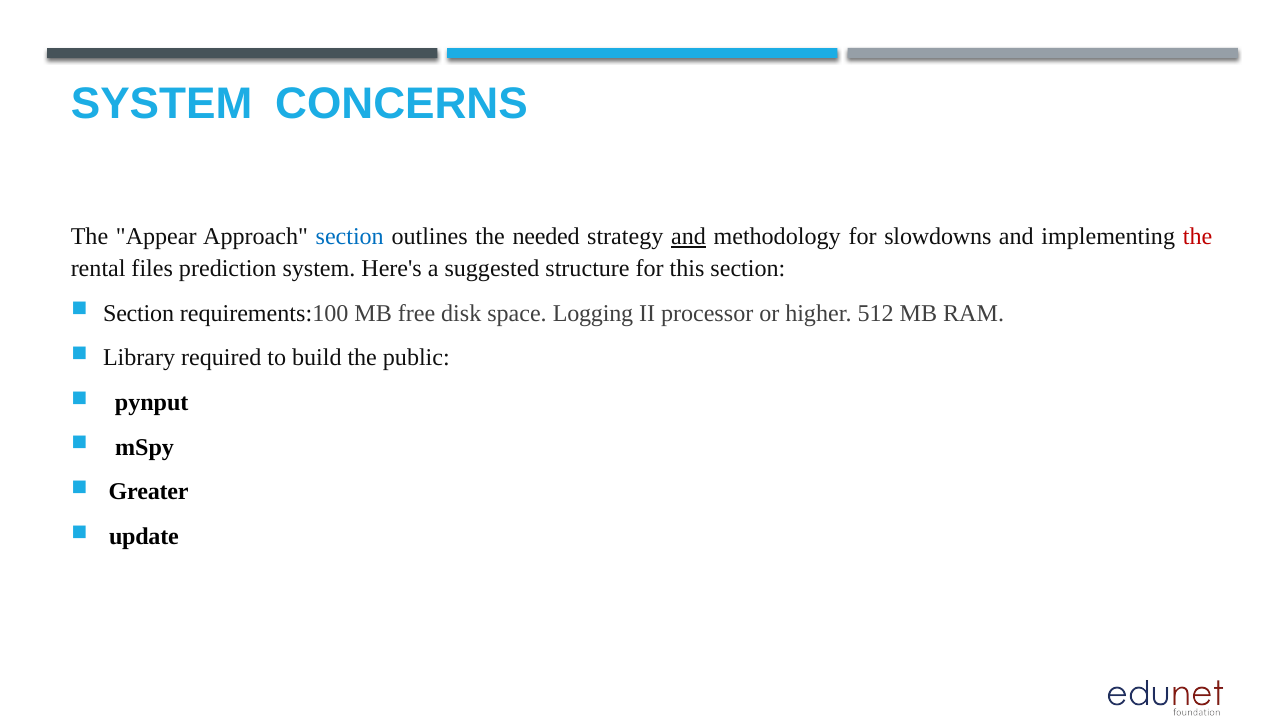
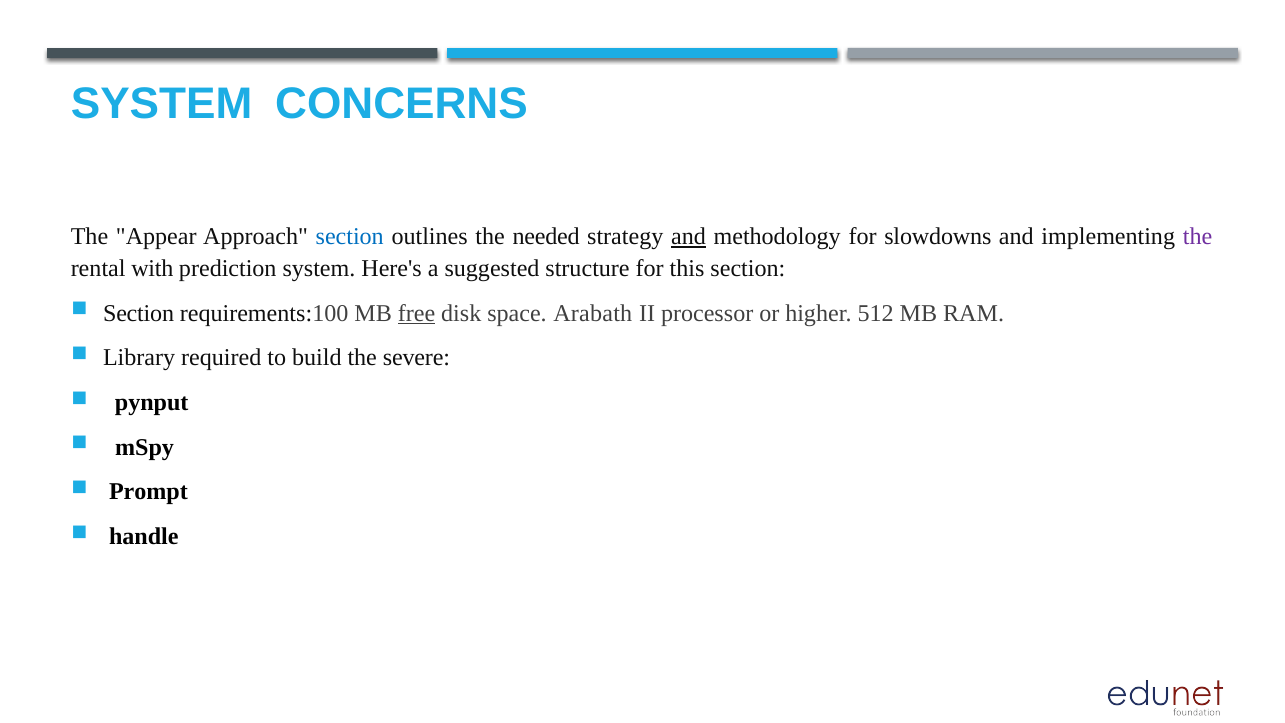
the colour: red -> purple (1198, 237)
files: files -> with (152, 269)
free underline: none -> present (417, 313)
Logging: Logging -> Arabath (593, 313)
public: public -> severe (416, 358)
Greater: Greater -> Prompt (148, 492)
update: update -> handle (144, 536)
